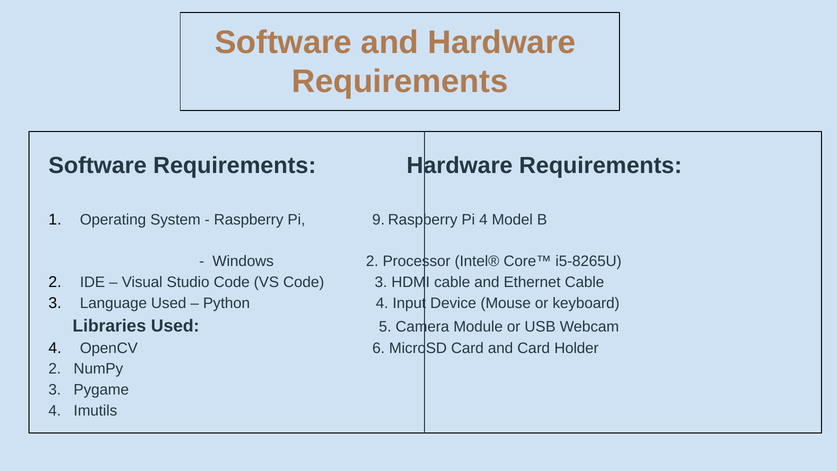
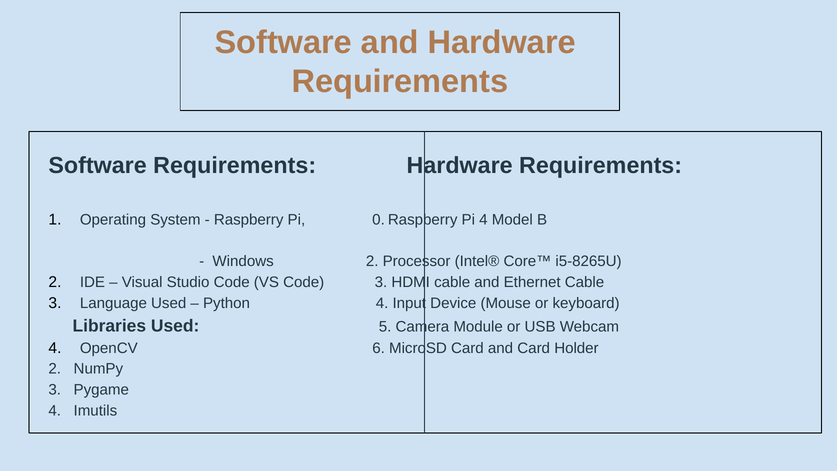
9: 9 -> 0 (379, 220)
